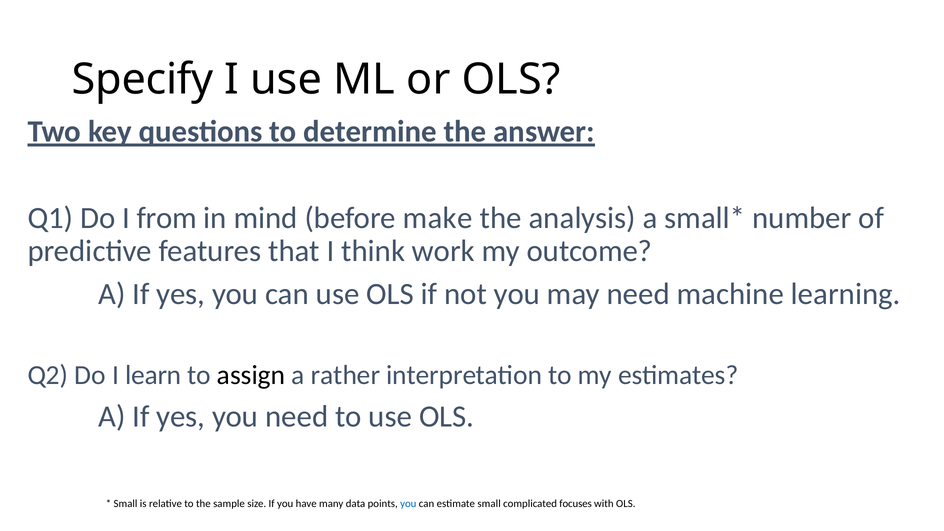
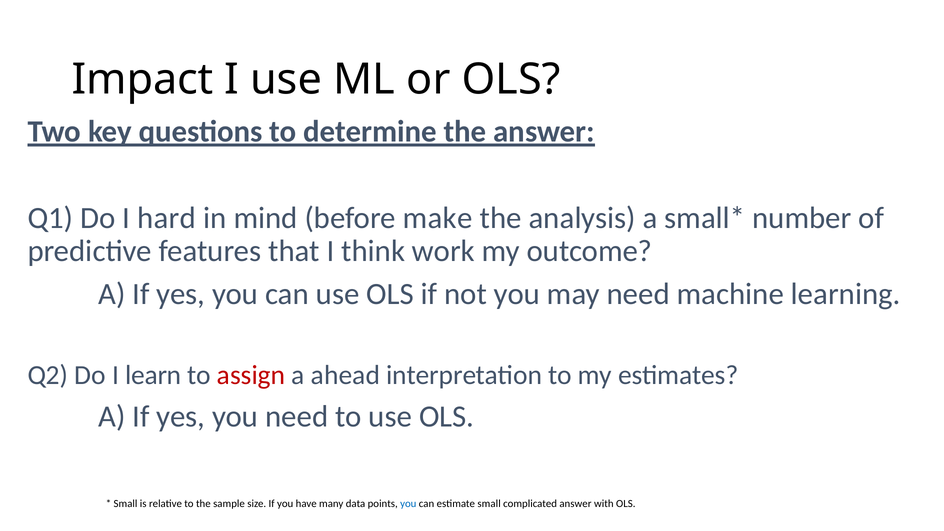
Specify: Specify -> Impact (143, 79)
from: from -> hard (167, 218)
assign colour: black -> red (251, 375)
rather: rather -> ahead (345, 375)
complicated focuses: focuses -> answer (575, 503)
